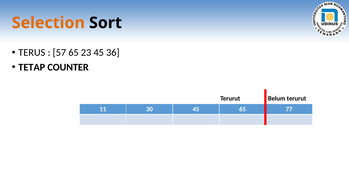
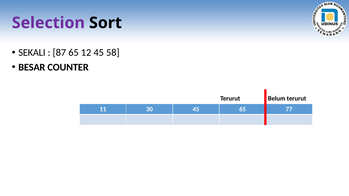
Selection colour: orange -> purple (48, 23)
TERUS: TERUS -> SEKALI (32, 53)
57: 57 -> 87 (59, 53)
23: 23 -> 12 (86, 53)
36: 36 -> 58 (113, 53)
TETAP: TETAP -> BESAR (32, 67)
